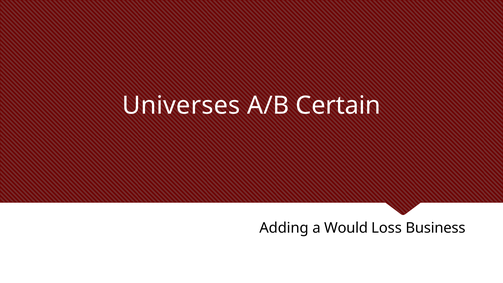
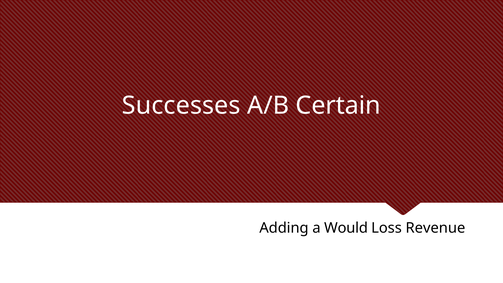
Universes: Universes -> Successes (181, 105)
Business: Business -> Revenue (435, 228)
